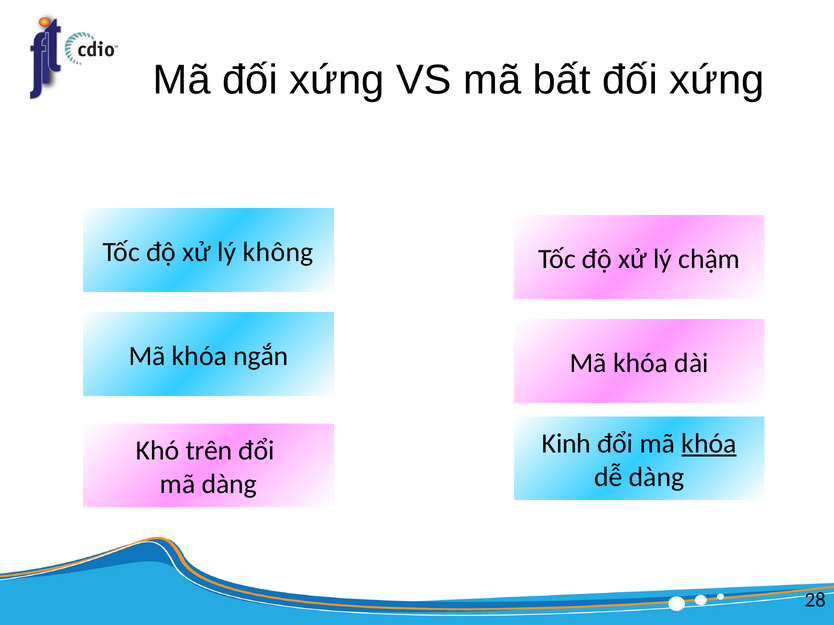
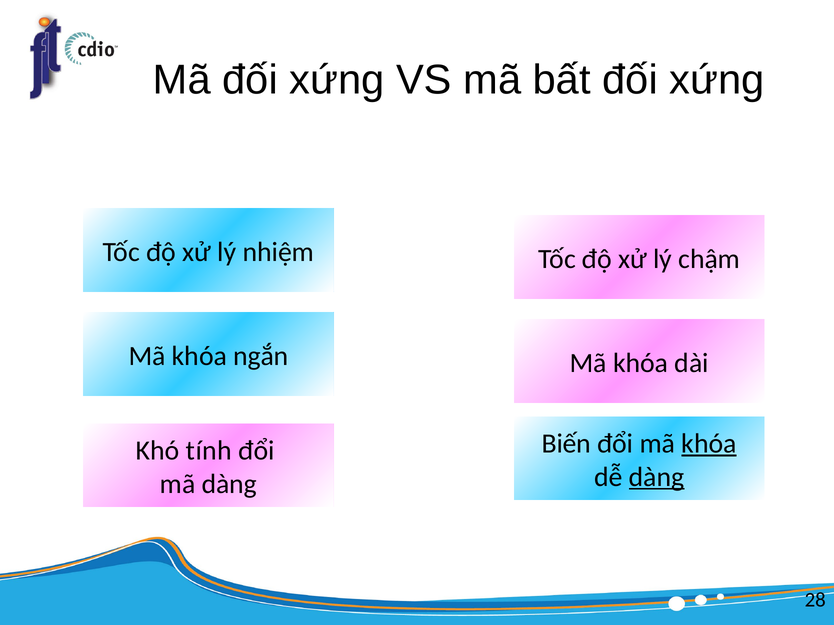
không: không -> nhiệm (278, 252)
Kinh: Kinh -> Biến (566, 444)
trên: trên -> tính (209, 451)
dàng underline: none -> present (657, 477)
